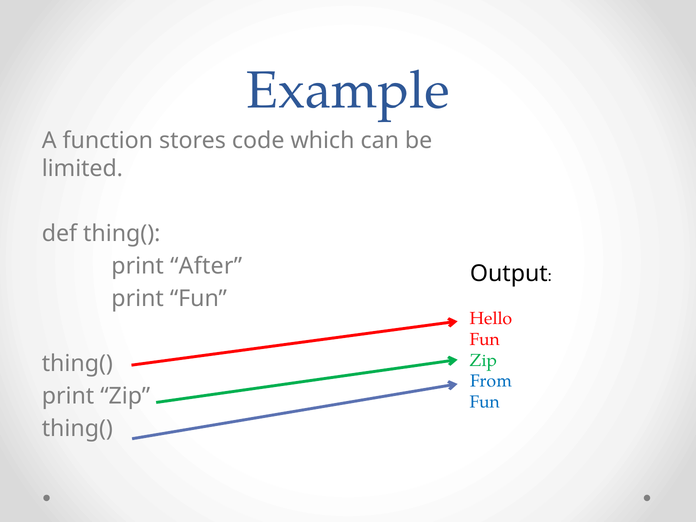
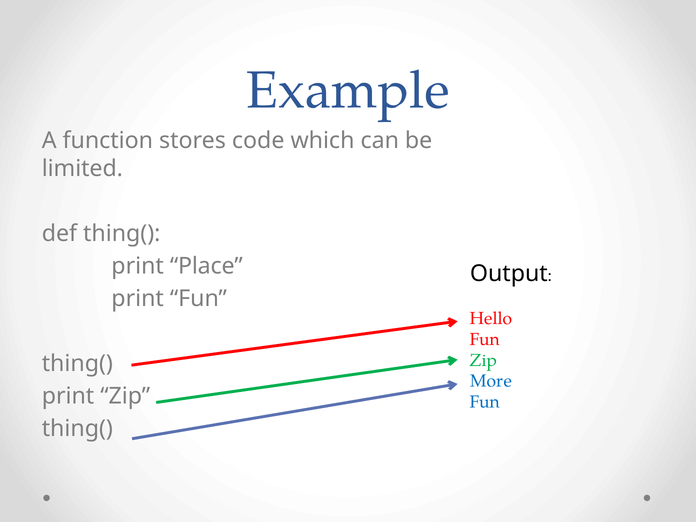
After: After -> Place (206, 266)
From: From -> More (491, 381)
